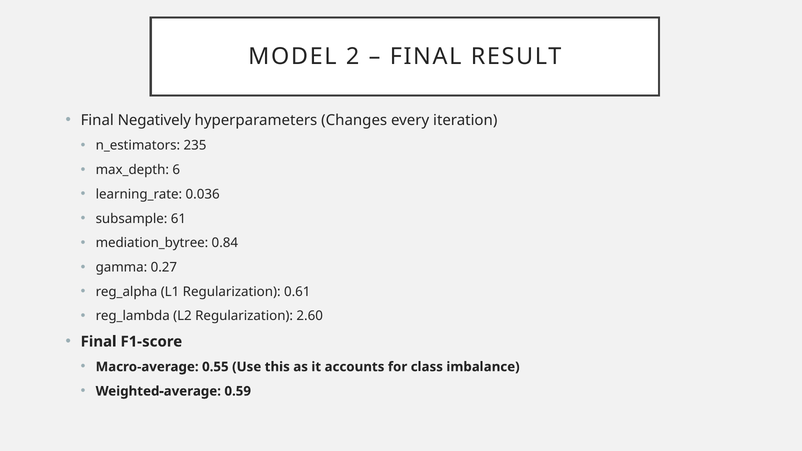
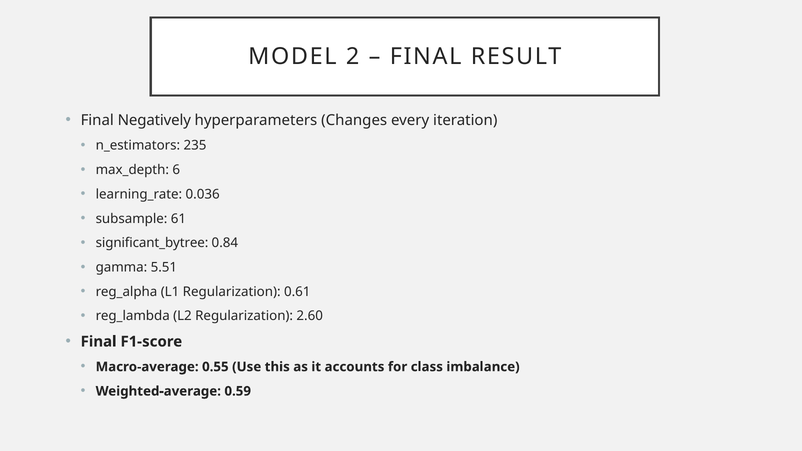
mediation_bytree: mediation_bytree -> significant_bytree (152, 243)
0.27: 0.27 -> 5.51 (164, 267)
